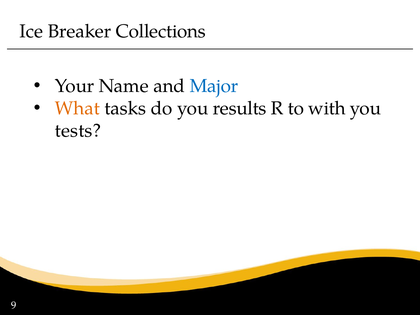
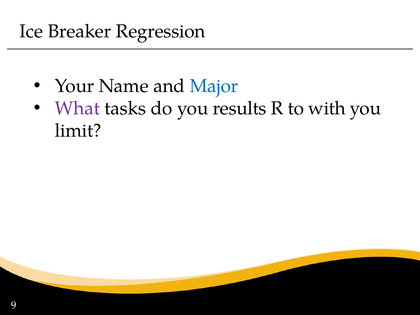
Collections: Collections -> Regression (161, 31)
What colour: orange -> purple (77, 108)
tests: tests -> limit (78, 131)
